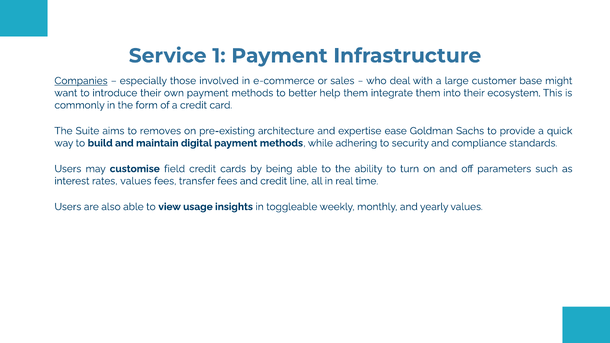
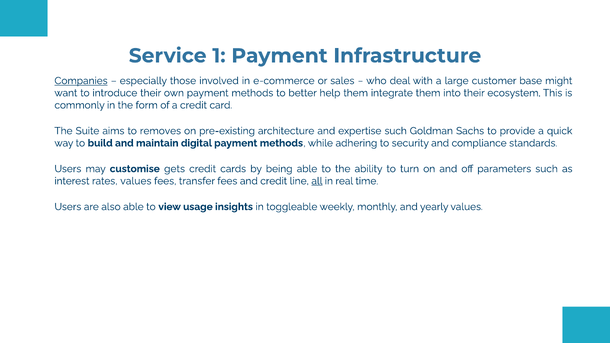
expertise ease: ease -> such (396, 131)
field: field -> gets (175, 169)
all underline: none -> present (317, 181)
